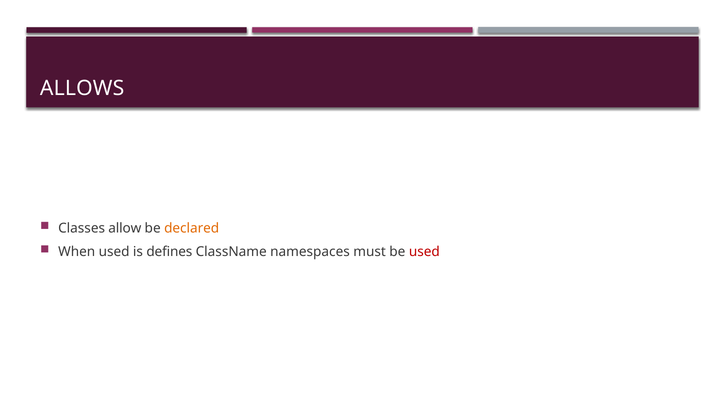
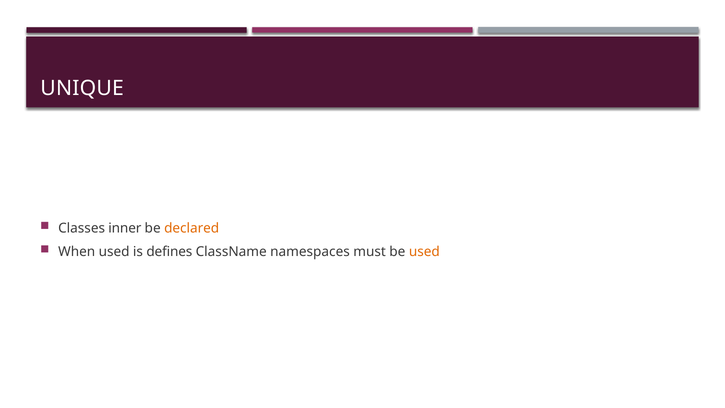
ALLOWS: ALLOWS -> UNIQUE (82, 88)
allow: allow -> inner (125, 228)
used colour: red -> orange (424, 252)
